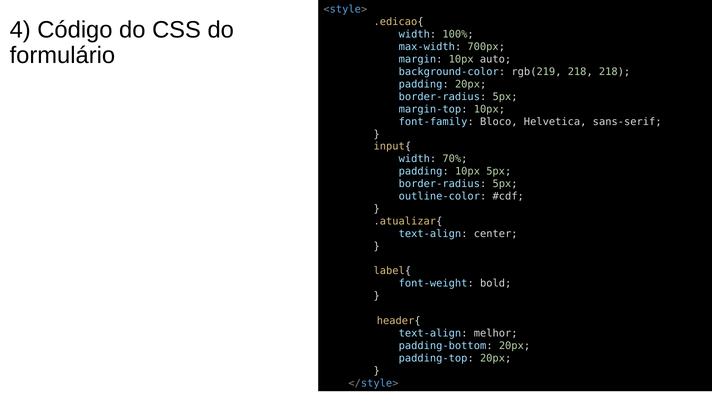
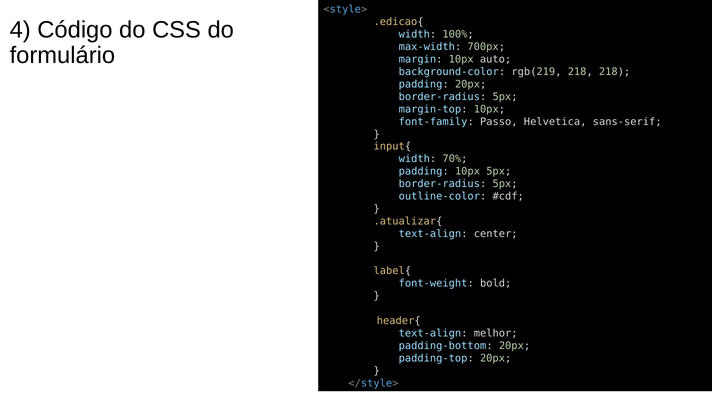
Bloco: Bloco -> Passo (499, 122)
